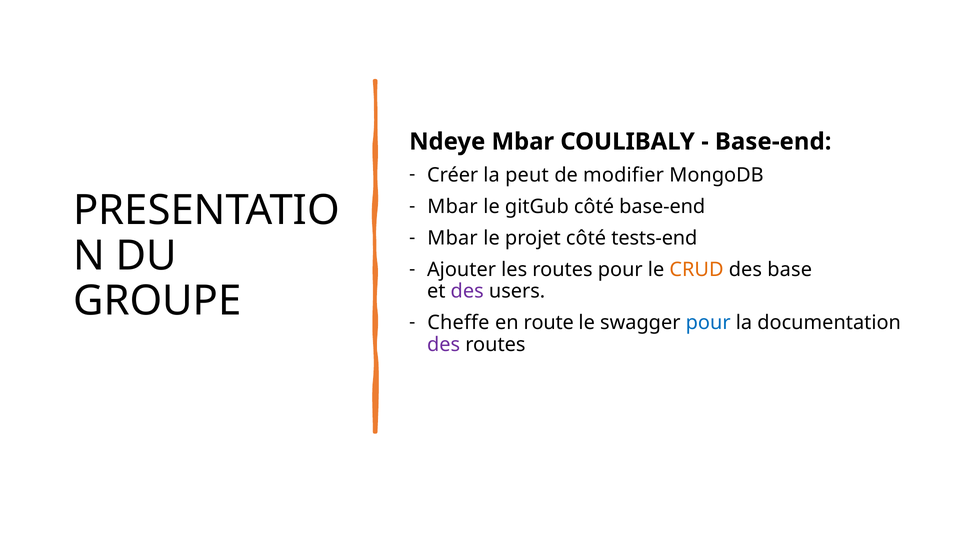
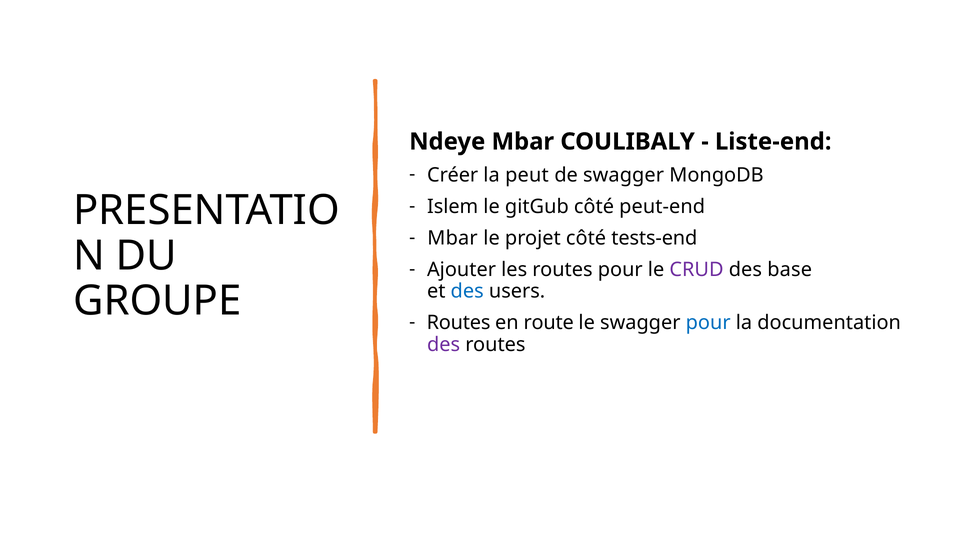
Base-end: Base-end -> Liste-end (773, 142)
de modifier: modifier -> swagger (624, 175)
Mbar: Mbar -> Islem (453, 207)
côté base-end: base-end -> peut-end (662, 207)
CRUD colour: orange -> purple (697, 270)
des colour: purple -> blue (467, 291)
Cheffe: Cheffe -> Routes (459, 323)
